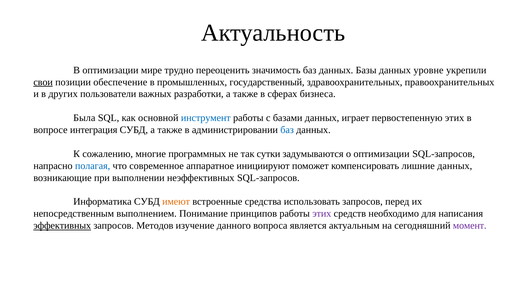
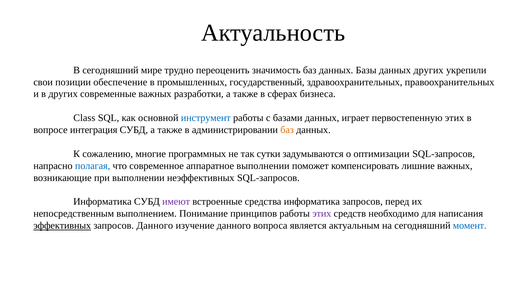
В оптимизации: оптимизации -> сегодняшний (110, 70)
данных уровне: уровне -> других (428, 70)
свои underline: present -> none (43, 82)
пользователи: пользователи -> современные (108, 94)
Была: Была -> Class (84, 118)
баз colour: blue -> orange (287, 130)
аппаратное инициируют: инициируют -> выполнении (263, 166)
лишние данных: данных -> важных (455, 166)
имеют colour: orange -> purple (176, 202)
средства использовать: использовать -> информатика (312, 202)
запросов Методов: Методов -> Данного (155, 226)
момент colour: purple -> blue (470, 226)
